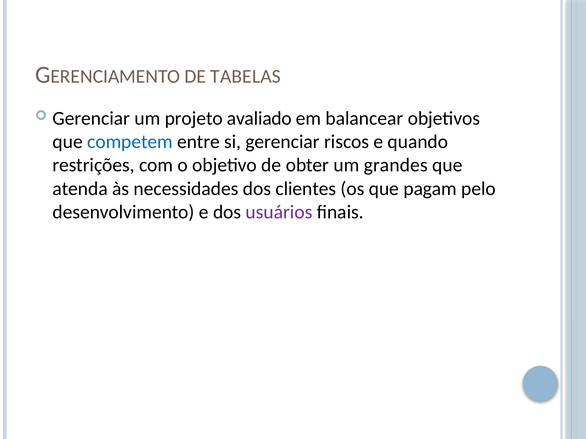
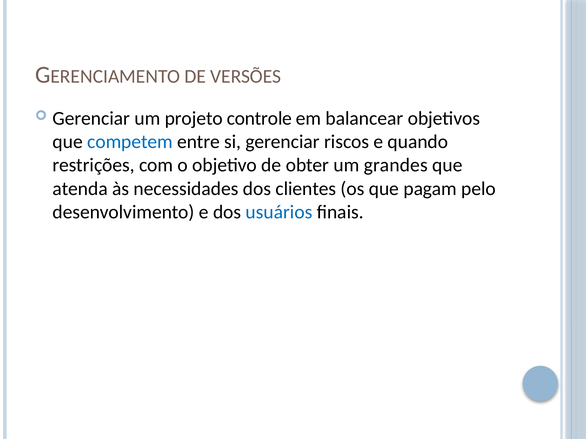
TABELAS: TABELAS -> VERSÕES (246, 77)
avaliado: avaliado -> controle (259, 119)
usuários colour: purple -> blue (279, 212)
